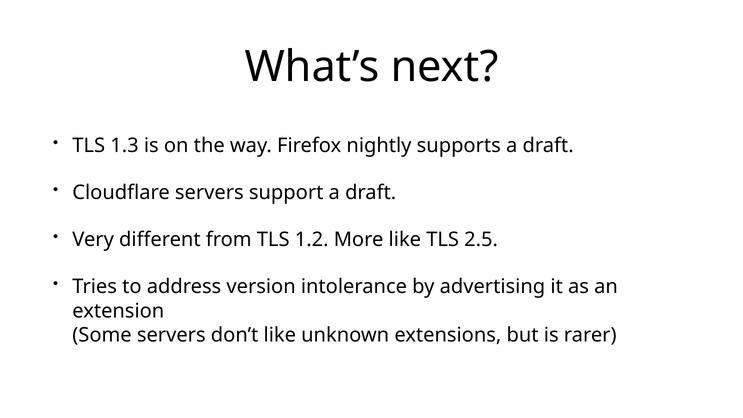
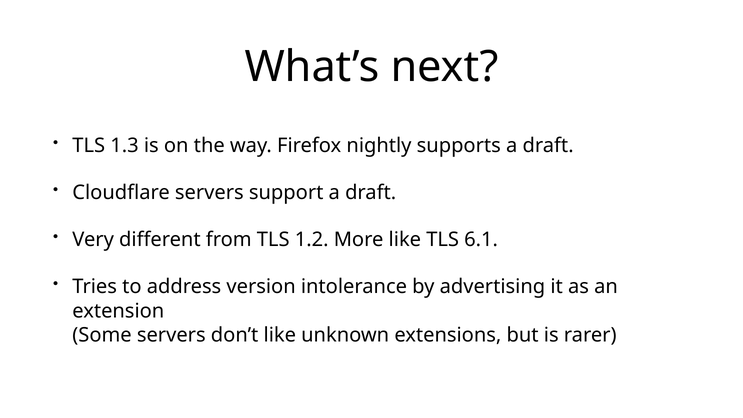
2.5: 2.5 -> 6.1 (481, 240)
